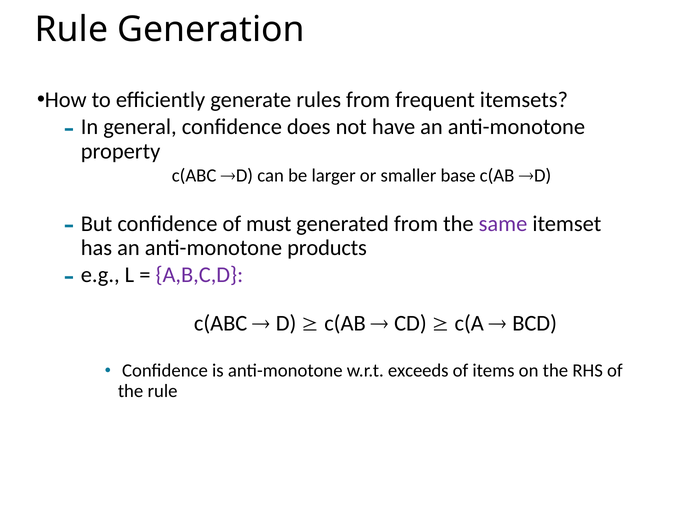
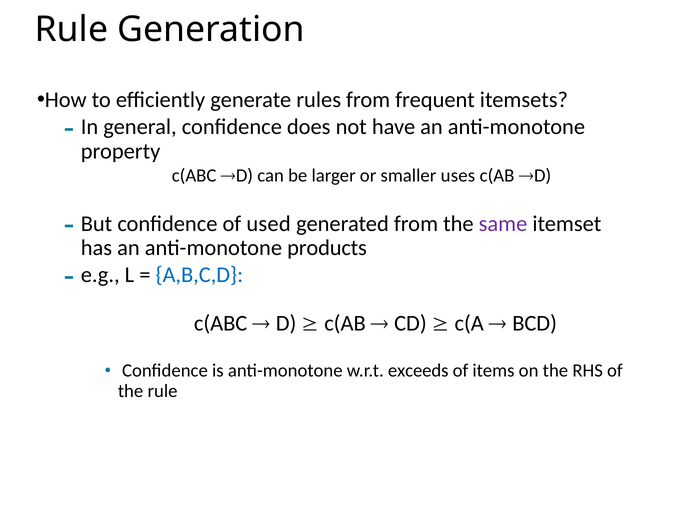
base: base -> uses (458, 176)
must: must -> used (269, 223)
A,B,C,D colour: purple -> blue (199, 275)
